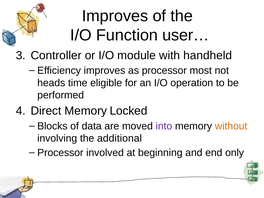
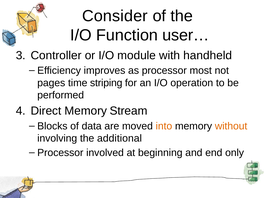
Improves: Improves -> Consider (115, 16)
heads: heads -> pages (51, 83)
eligible: eligible -> striping (106, 83)
Locked: Locked -> Stream (129, 111)
into colour: purple -> orange (164, 126)
